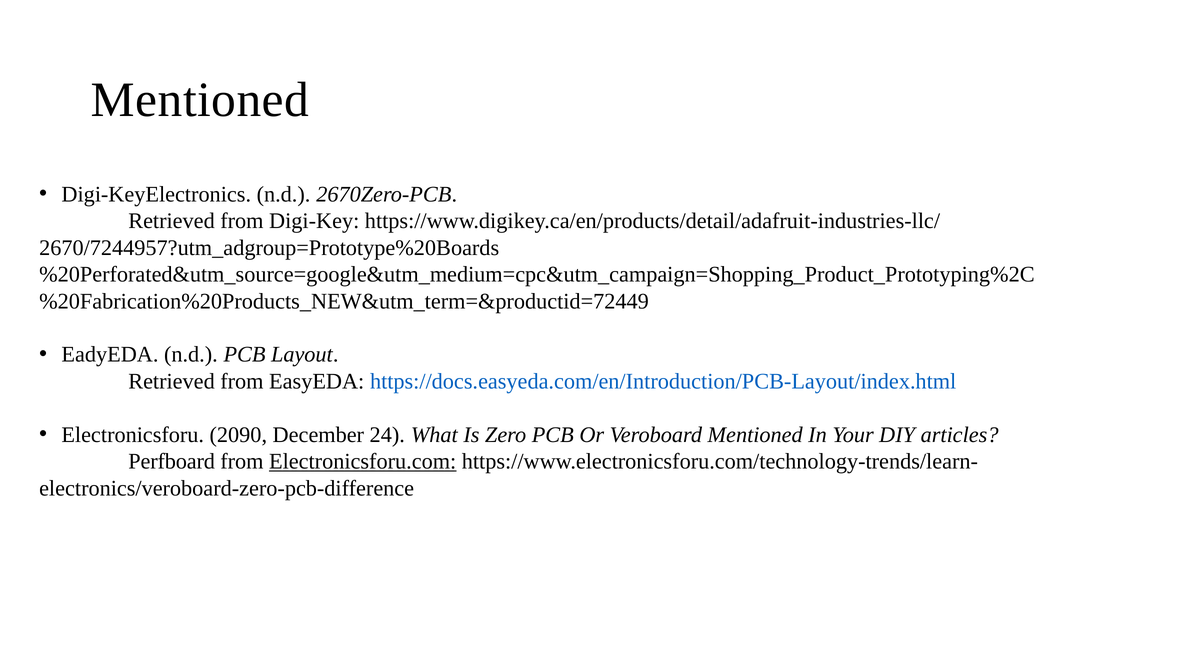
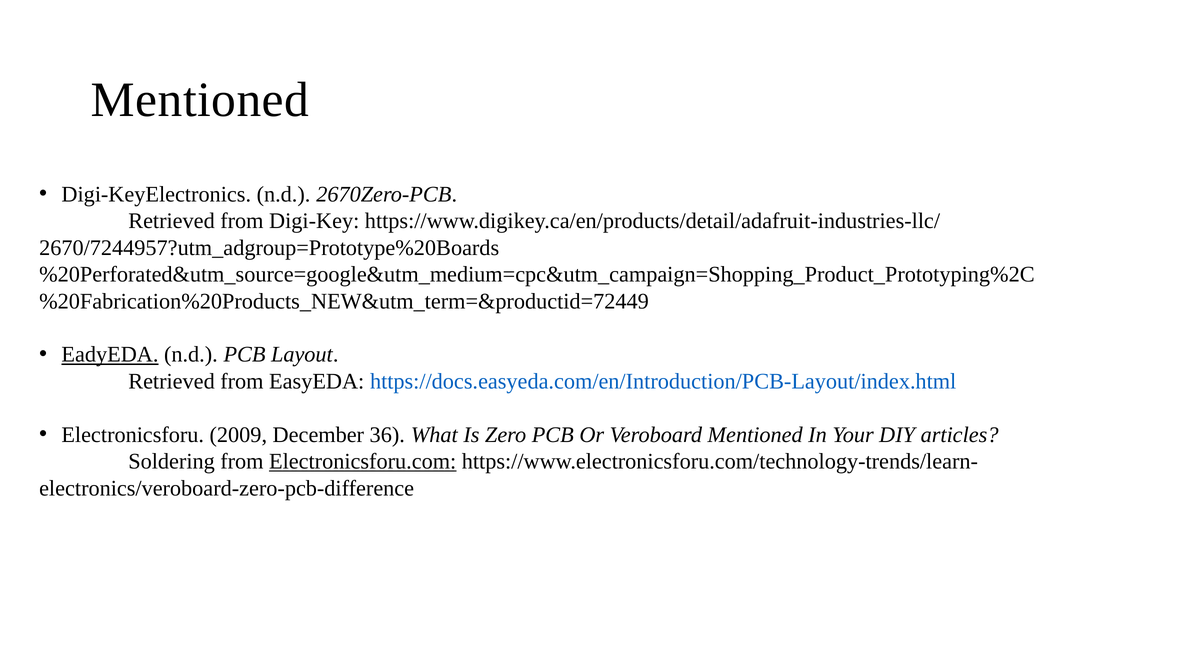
EadyEDA underline: none -> present (110, 355)
2090: 2090 -> 2009 (238, 435)
24: 24 -> 36 (387, 435)
Perfboard: Perfboard -> Soldering (172, 462)
